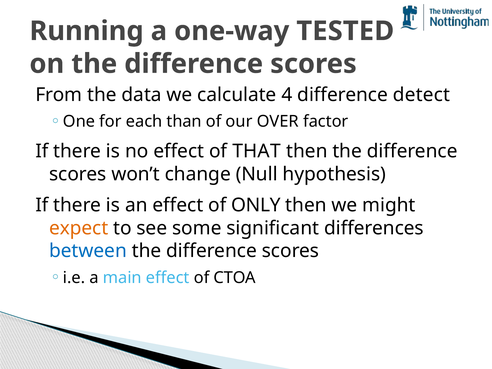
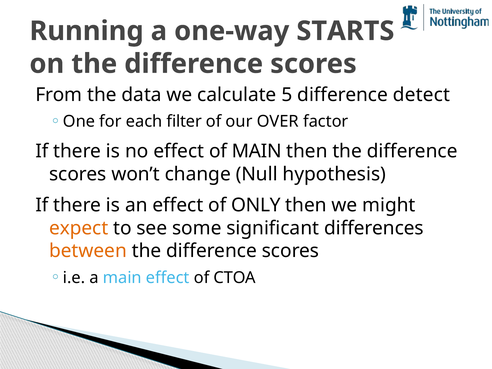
TESTED: TESTED -> STARTS (345, 31)
4: 4 -> 5 (287, 95)
than: than -> filter (184, 121)
of THAT: THAT -> MAIN (257, 151)
between colour: blue -> orange (88, 251)
